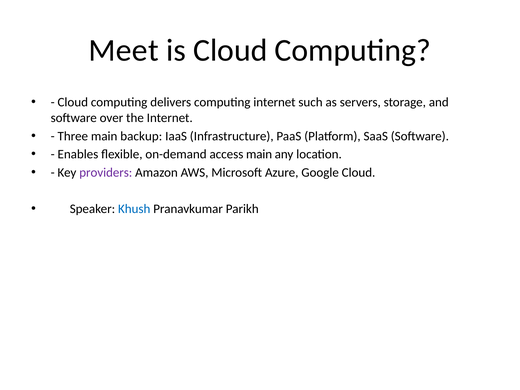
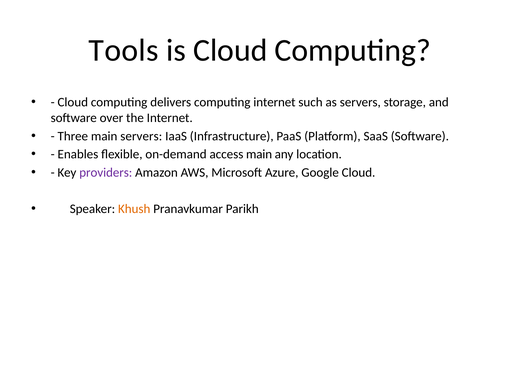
Meet: Meet -> Tools (124, 50)
main backup: backup -> servers (141, 136)
Khush colour: blue -> orange (134, 209)
